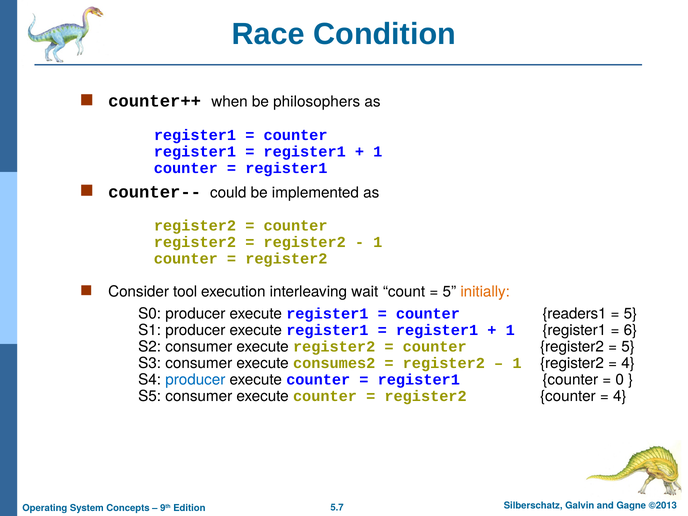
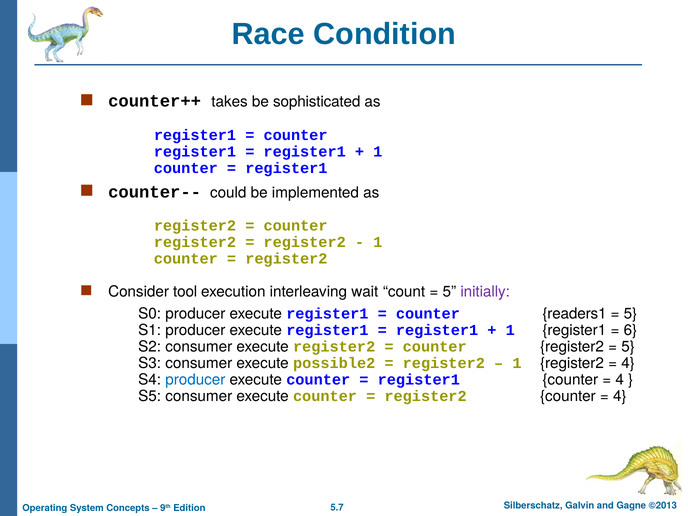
when: when -> takes (230, 102)
philosophers: philosophers -> sophisticated (317, 102)
initially colour: orange -> purple (485, 292)
consumes2: consumes2 -> possible2 (334, 363)
0: 0 -> 4 (620, 379)
